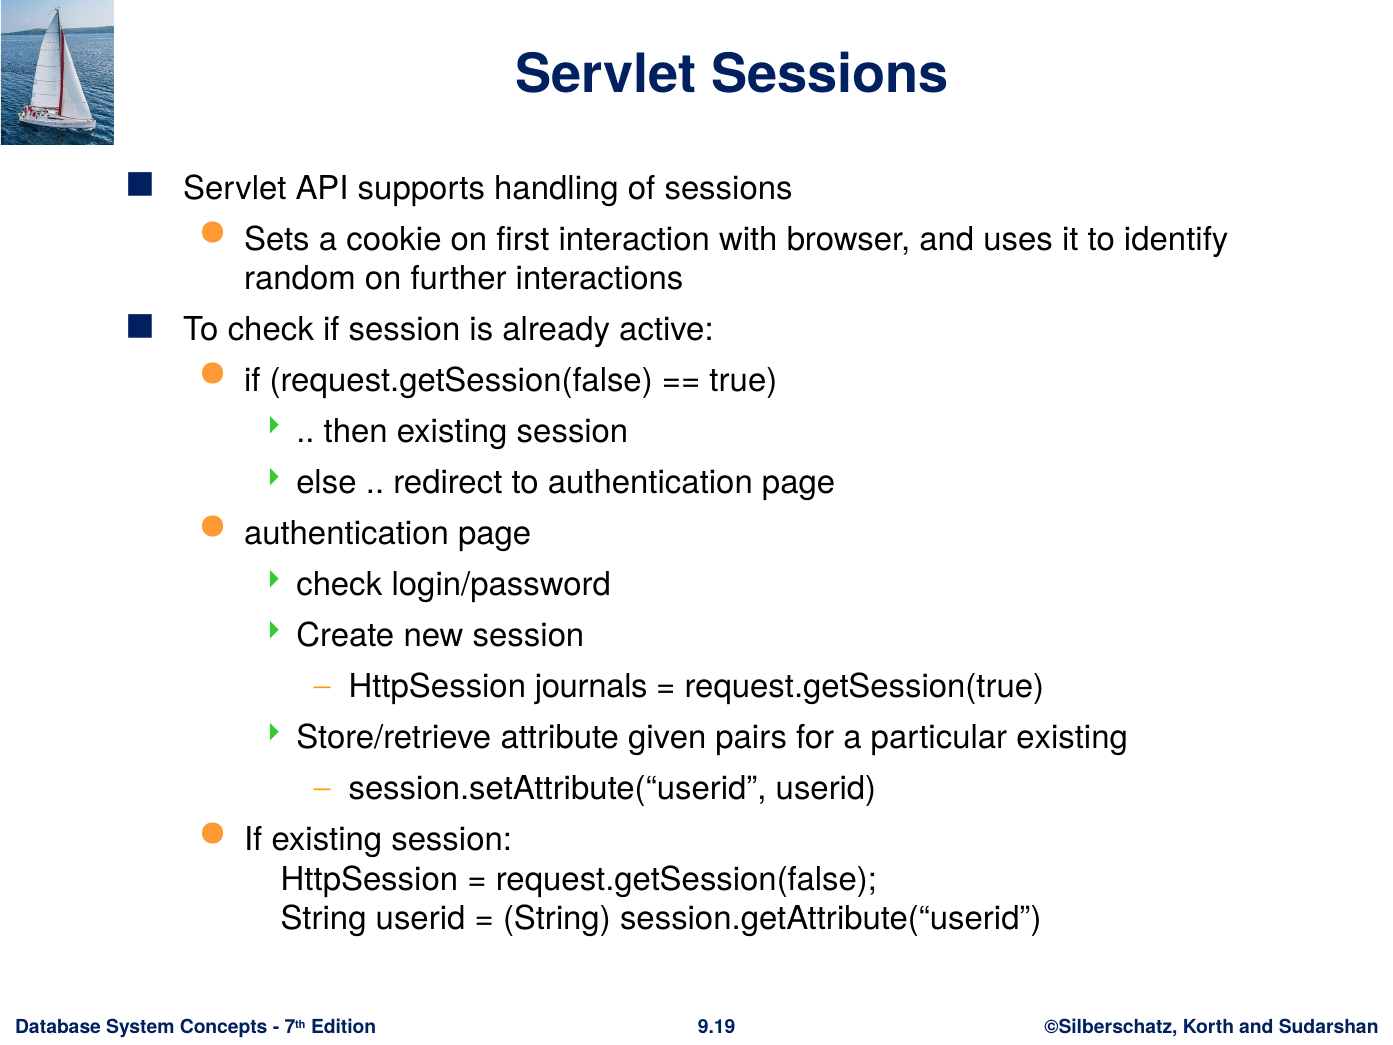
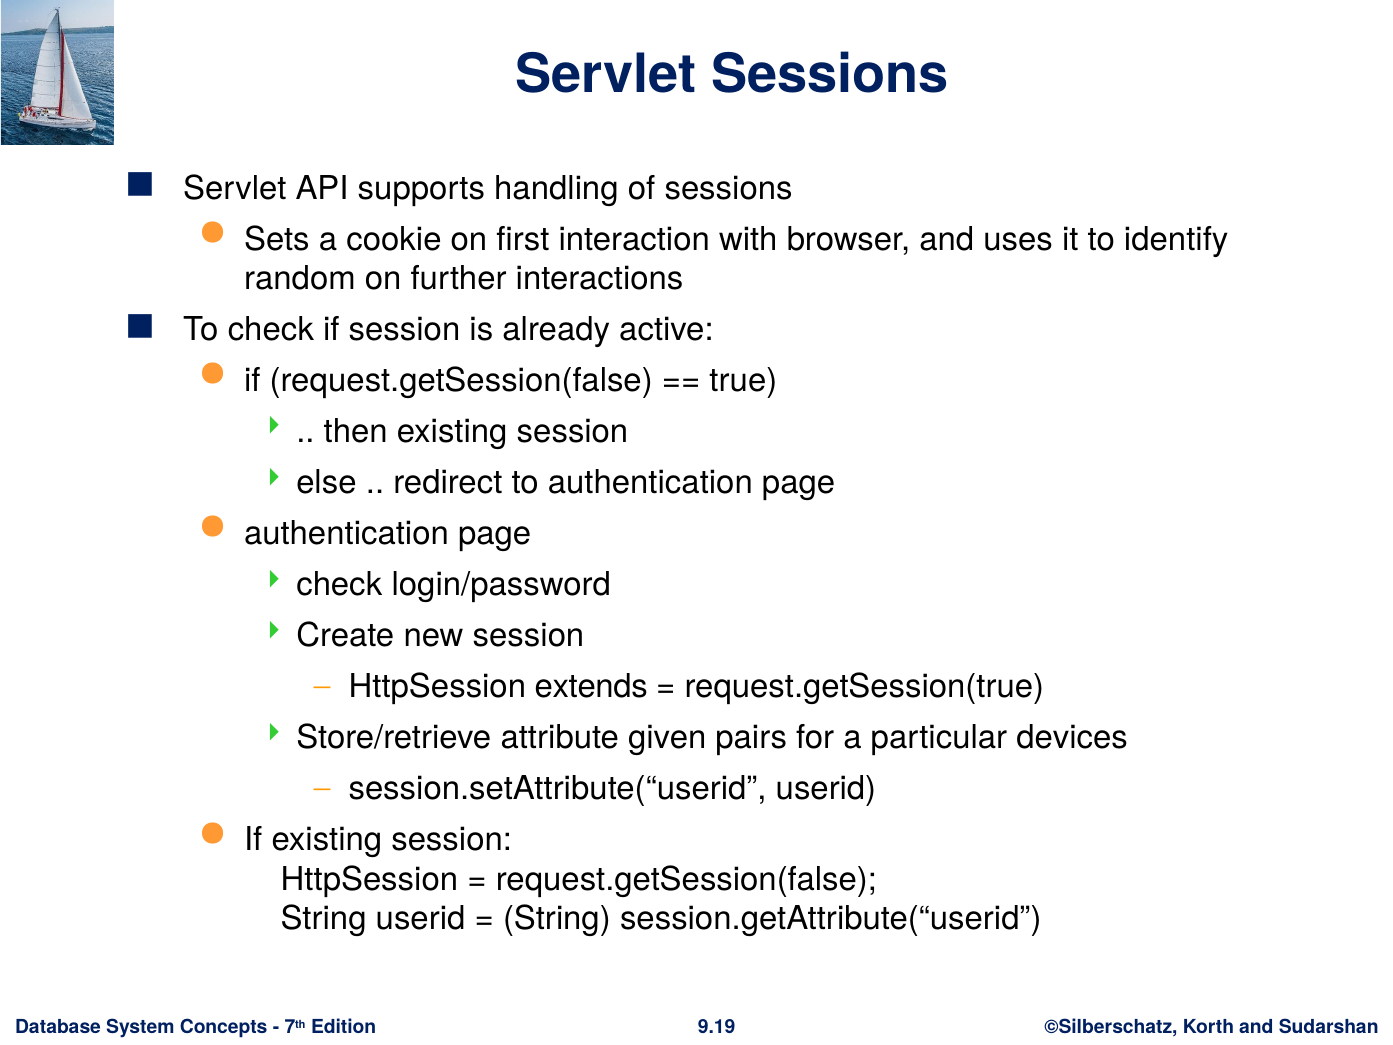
journals: journals -> extends (591, 687)
particular existing: existing -> devices (1072, 738)
